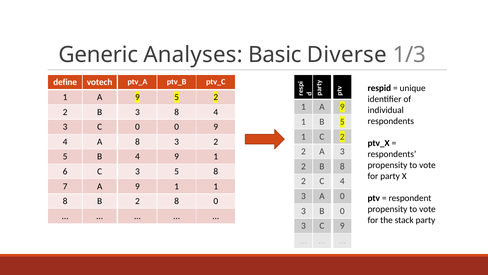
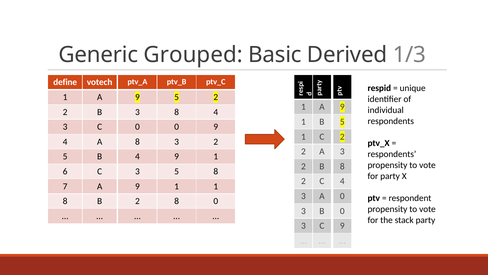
Analyses: Analyses -> Grouped (193, 55)
Diverse: Diverse -> Derived (347, 55)
